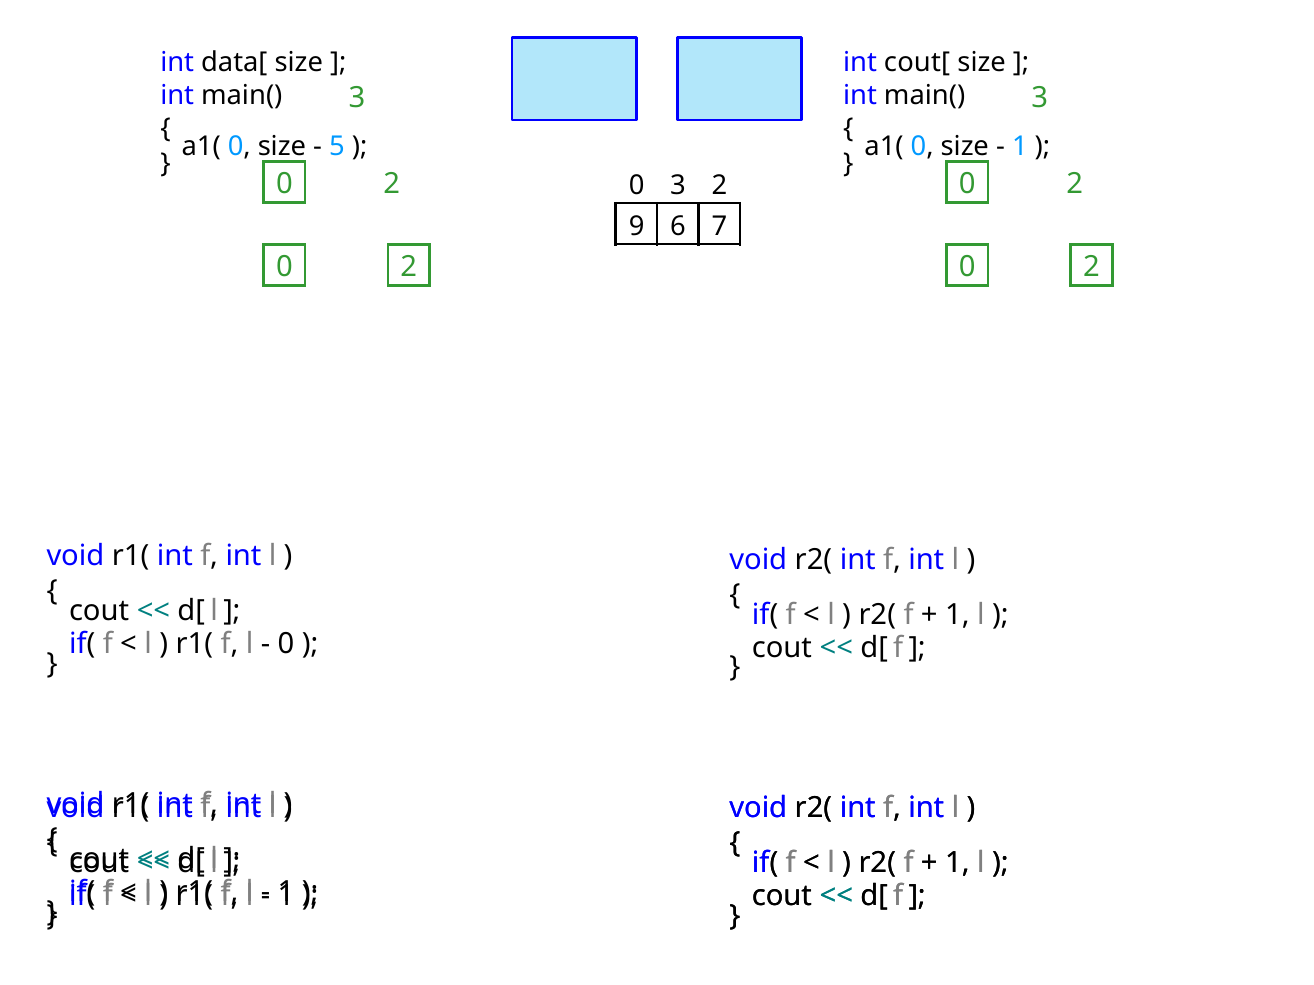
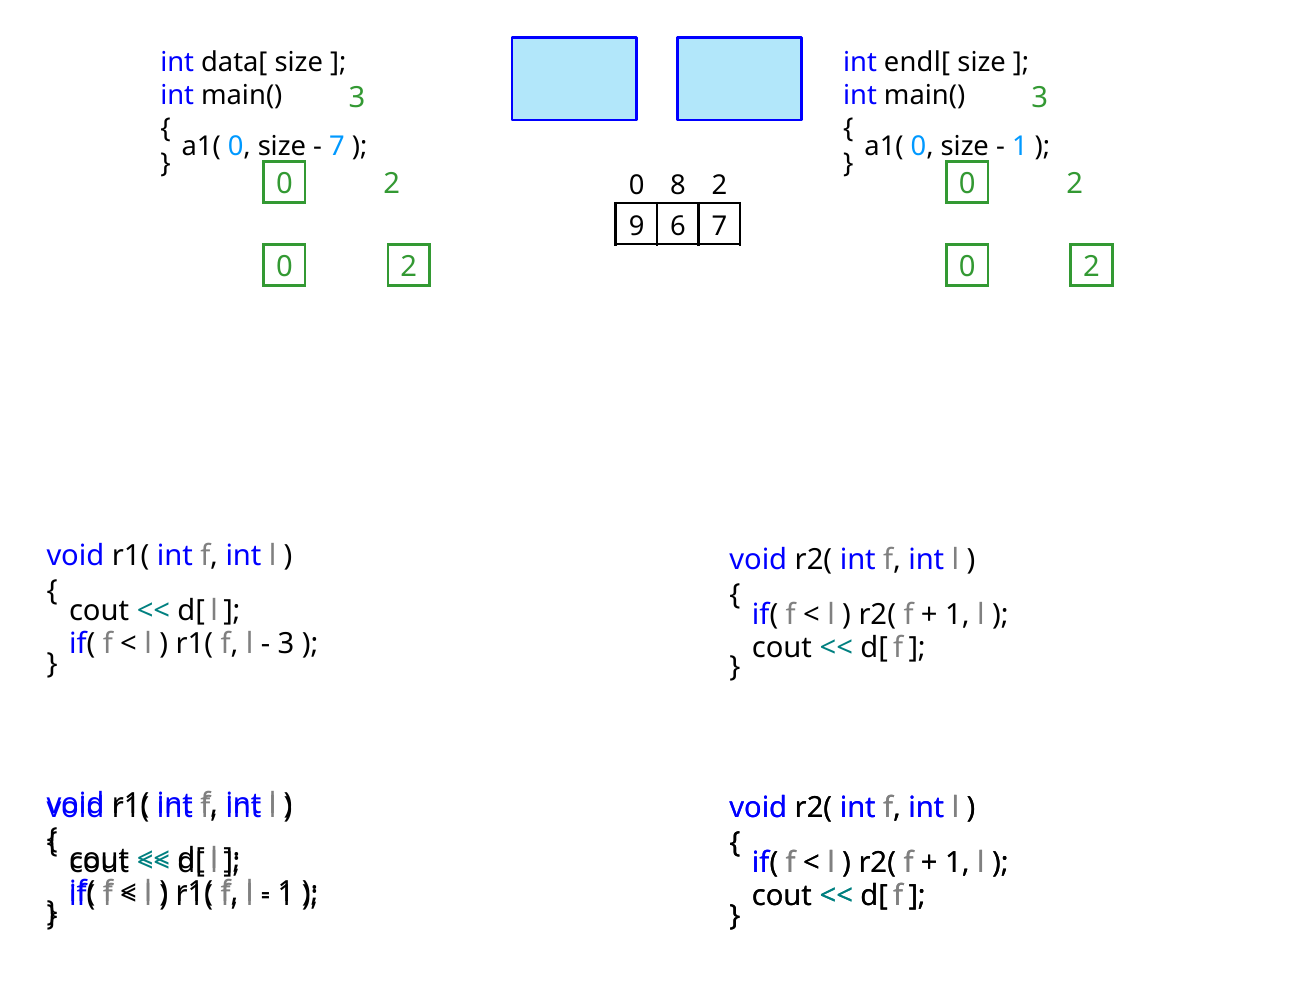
cout[: cout[ -> endl[ (917, 62)
5: 5 -> 7 (337, 147)
0 3: 3 -> 8 (678, 185)
0: 0 -> 3 (286, 644)
